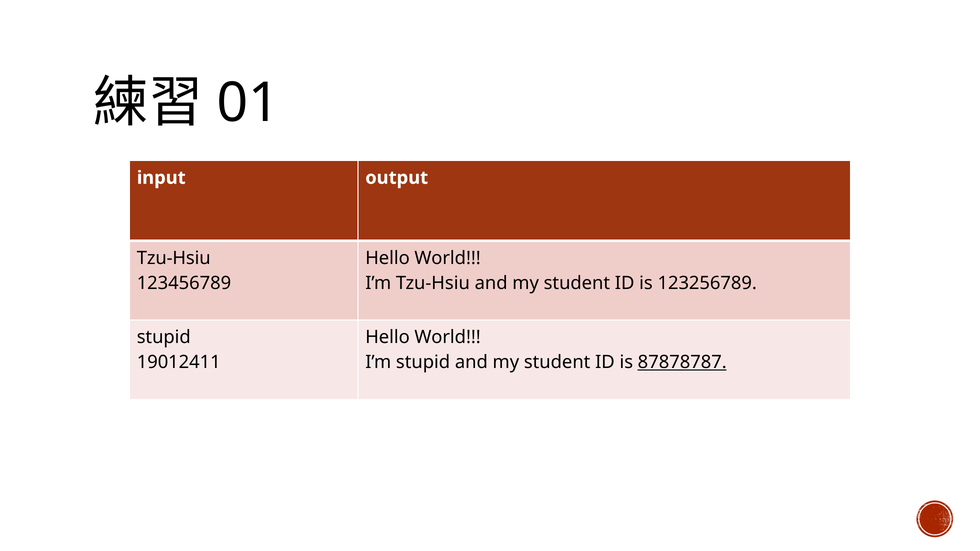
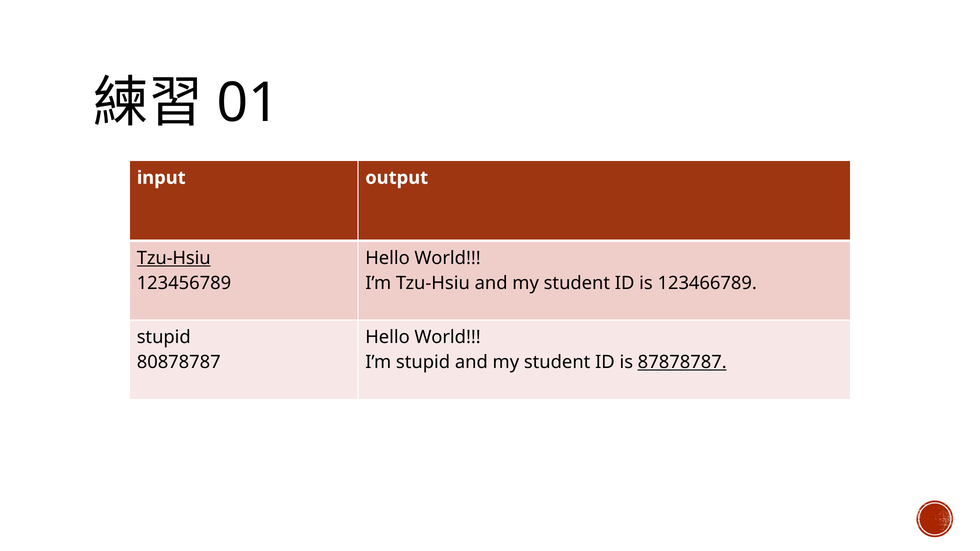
Tzu-Hsiu underline: none -> present (174, 258)
123256789: 123256789 -> 123466789 (707, 283)
19012411: 19012411 -> 80878787 (179, 362)
